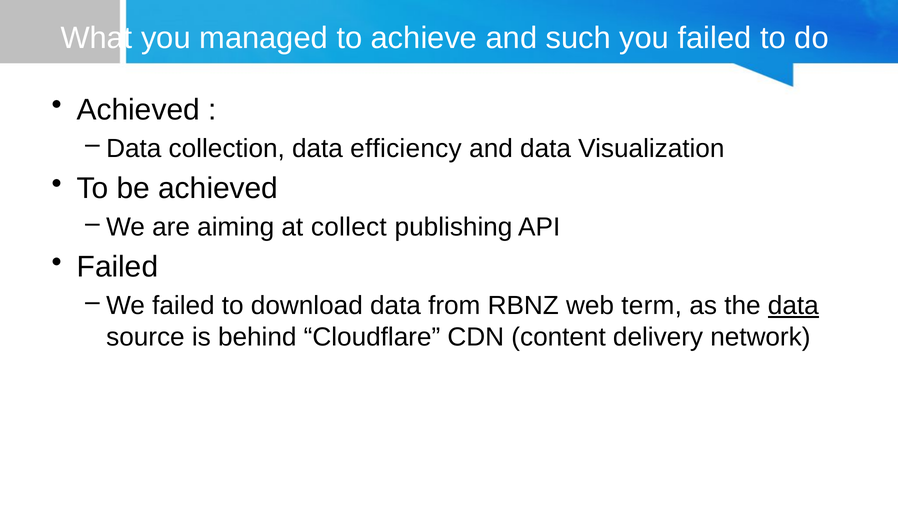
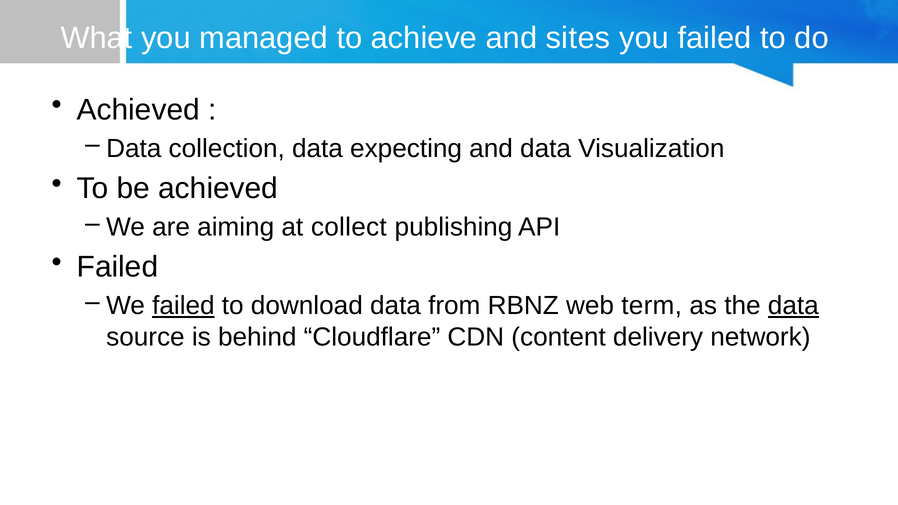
such: such -> sites (578, 38)
efficiency: efficiency -> expecting (406, 149)
failed underline: none -> present (183, 306)
